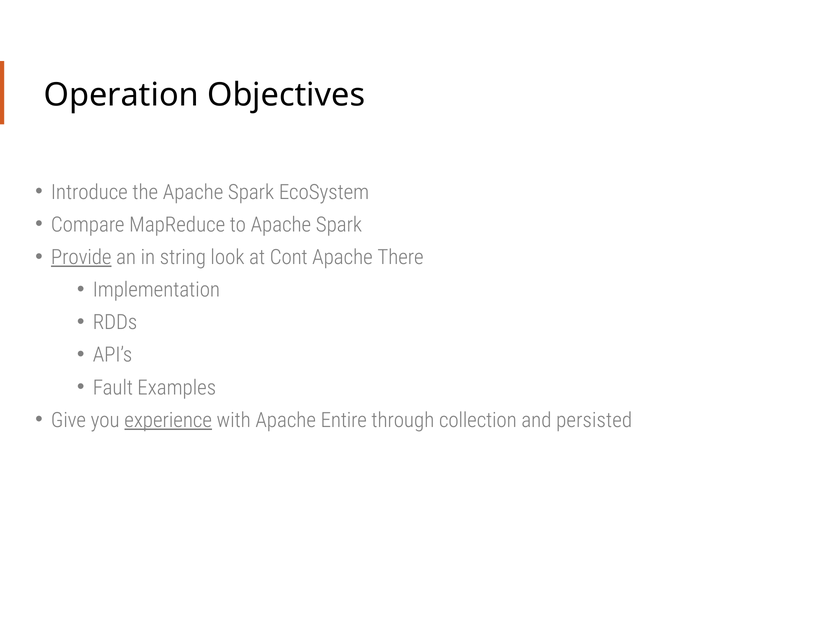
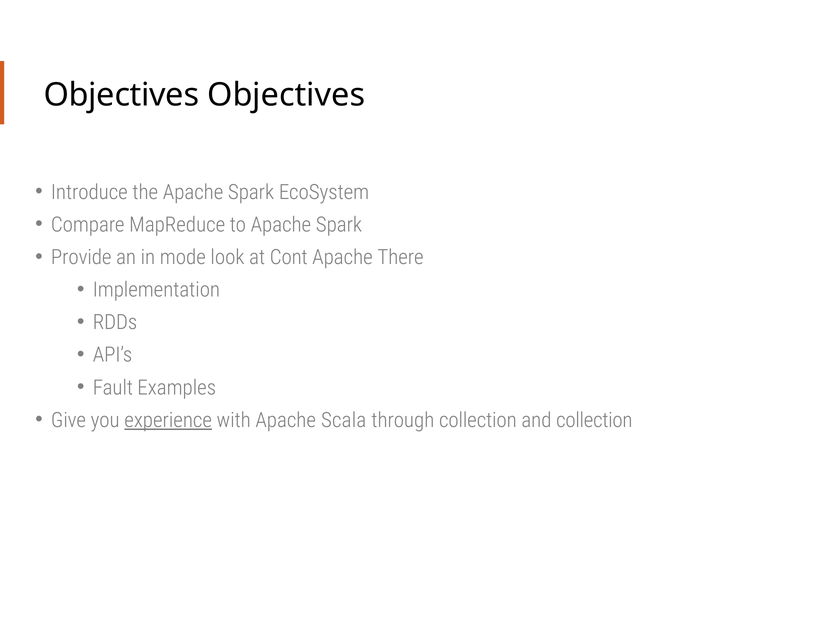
Operation: Operation -> Objectives (121, 95)
Provide underline: present -> none (81, 257)
string: string -> mode (183, 257)
Entire: Entire -> Scala (344, 420)
and persisted: persisted -> collection (594, 420)
